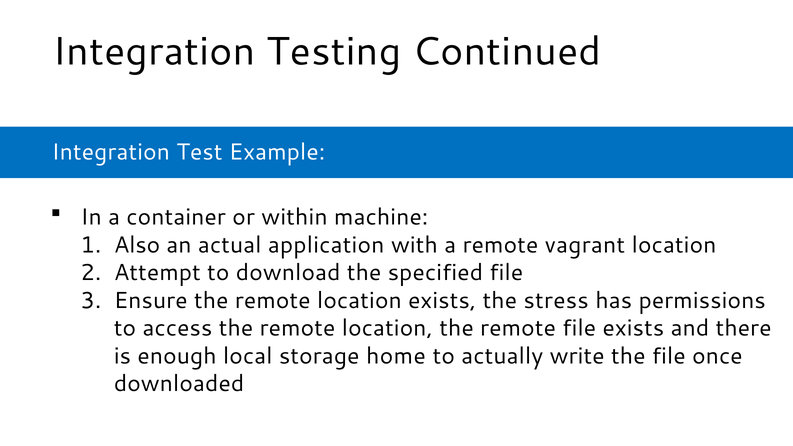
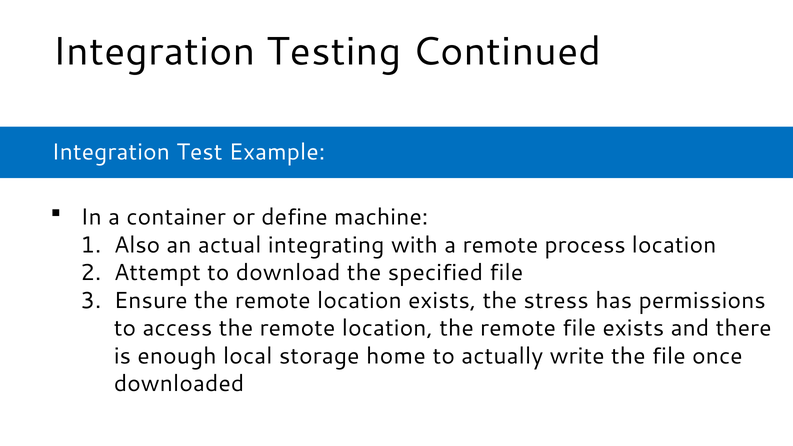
within: within -> define (294, 217)
application: application -> integrating (326, 245)
vagrant: vagrant -> process (585, 245)
